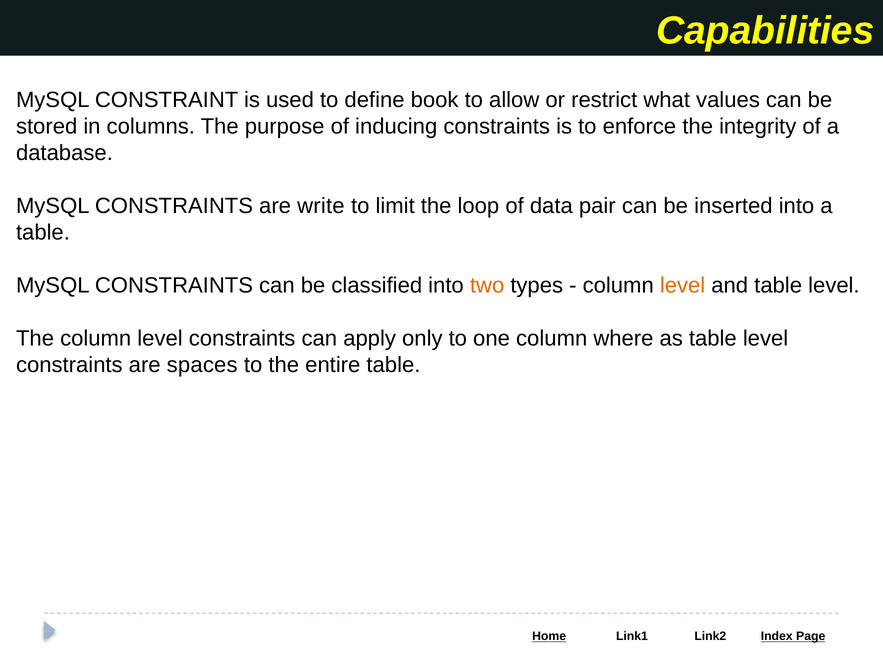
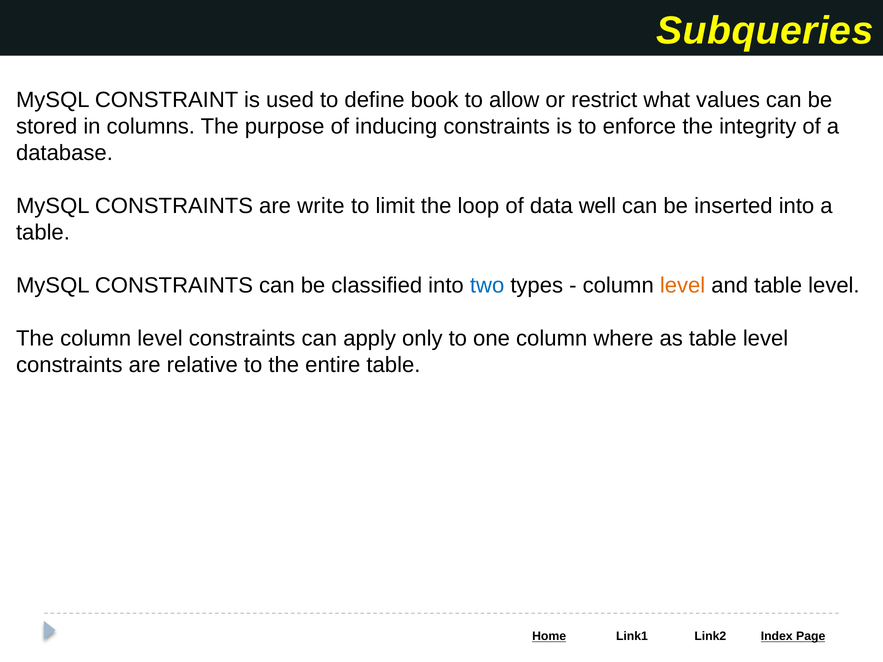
Capabilities: Capabilities -> Subqueries (765, 31)
pair: pair -> well (597, 206)
two colour: orange -> blue (487, 285)
spaces: spaces -> relative (202, 365)
